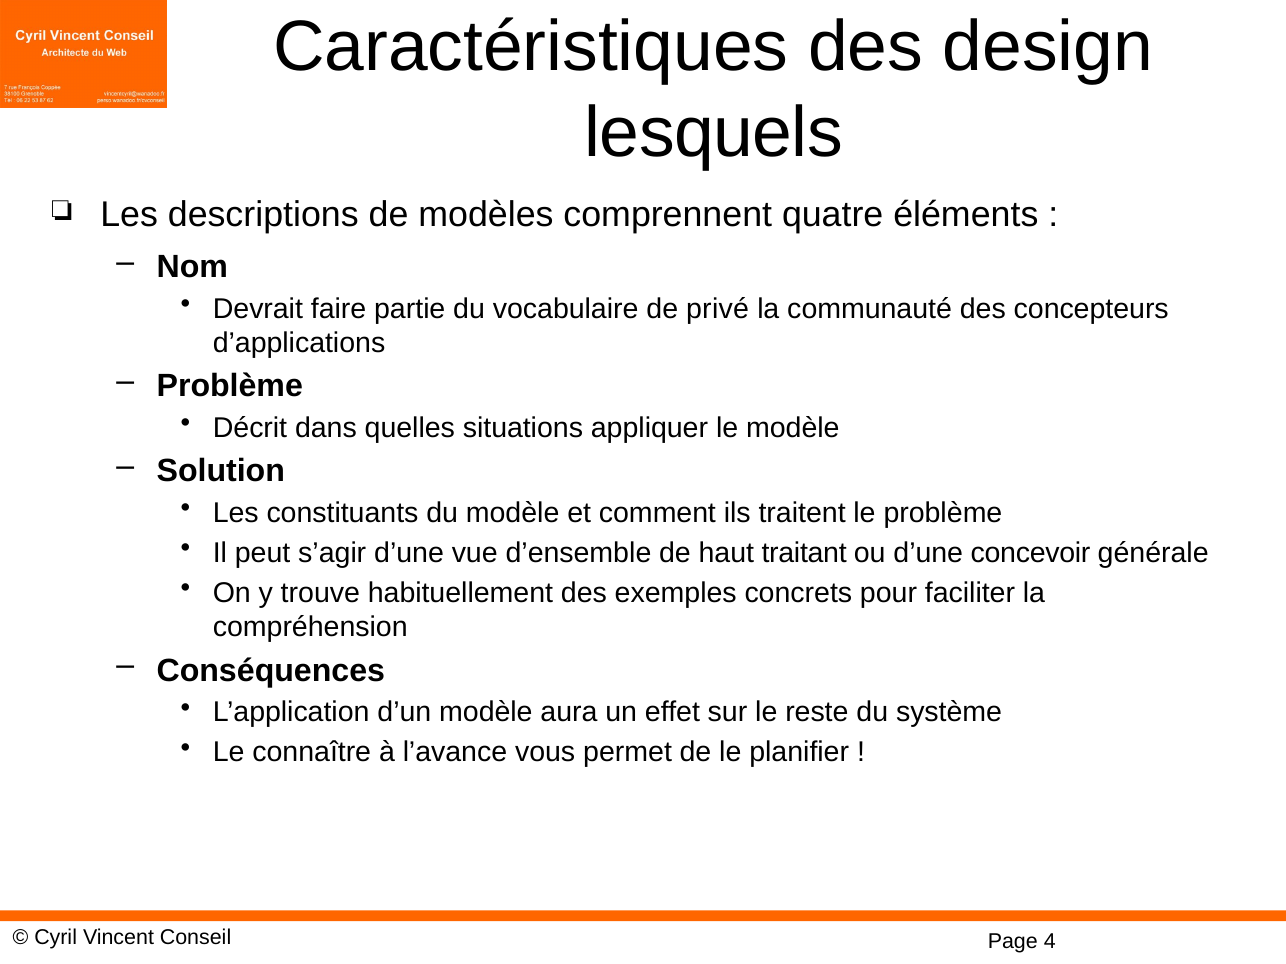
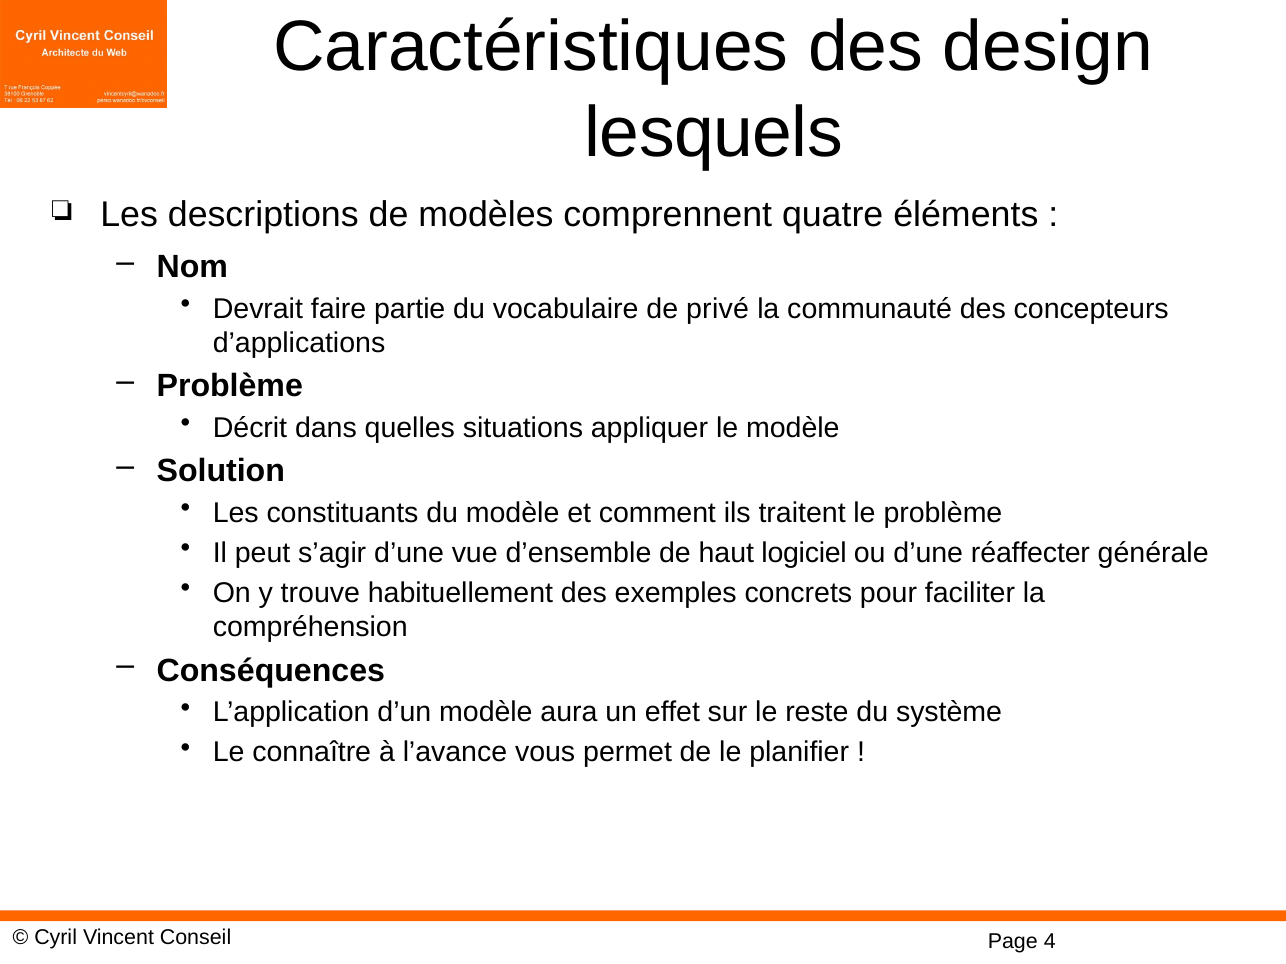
traitant: traitant -> logiciel (804, 553)
concevoir: concevoir -> réaffecter (1030, 553)
